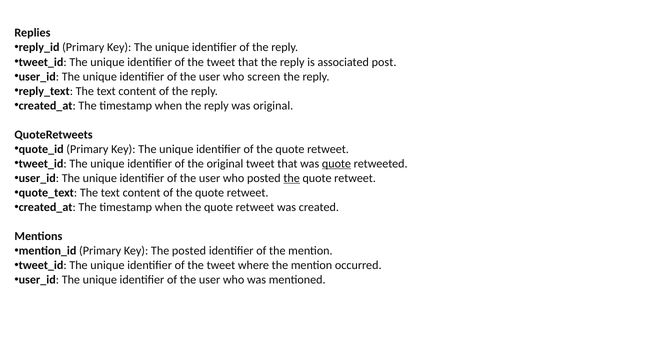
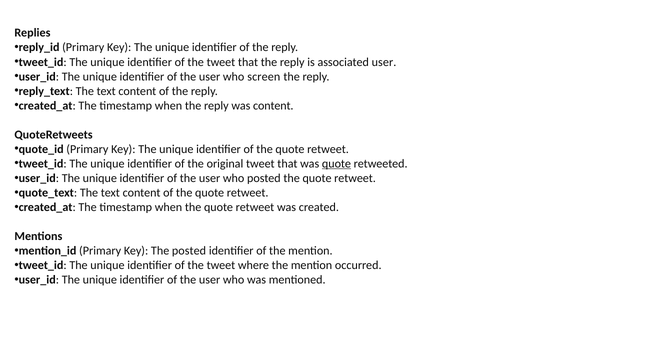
associated post: post -> user (384, 62)
was original: original -> content (273, 106)
the underline: present -> none (292, 178)
